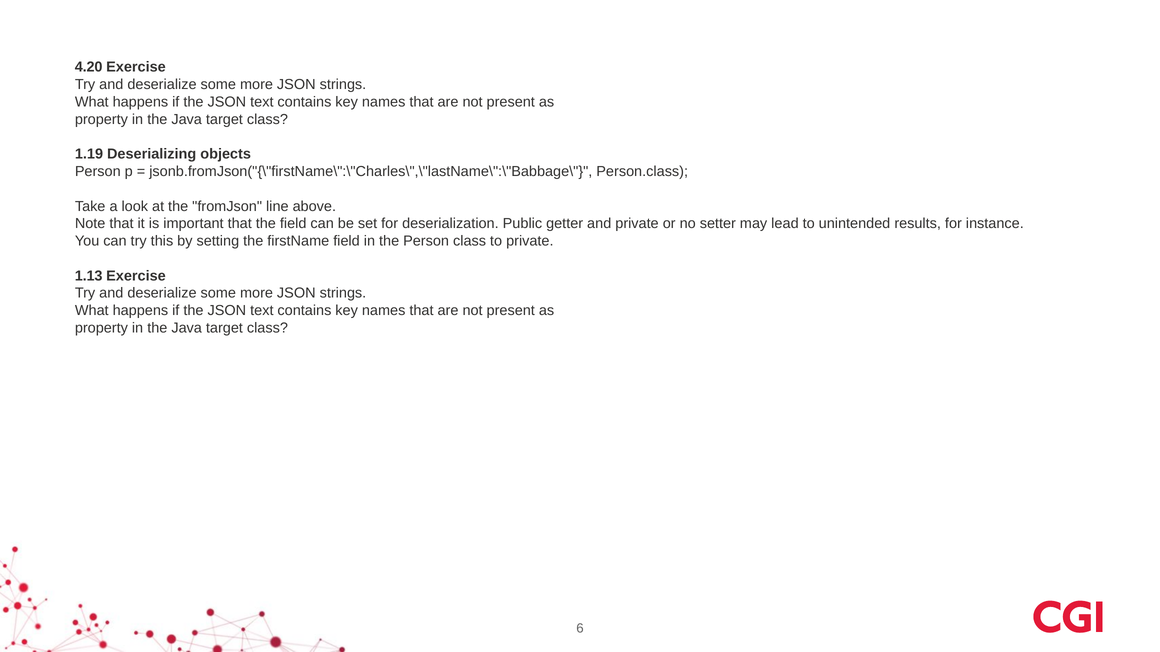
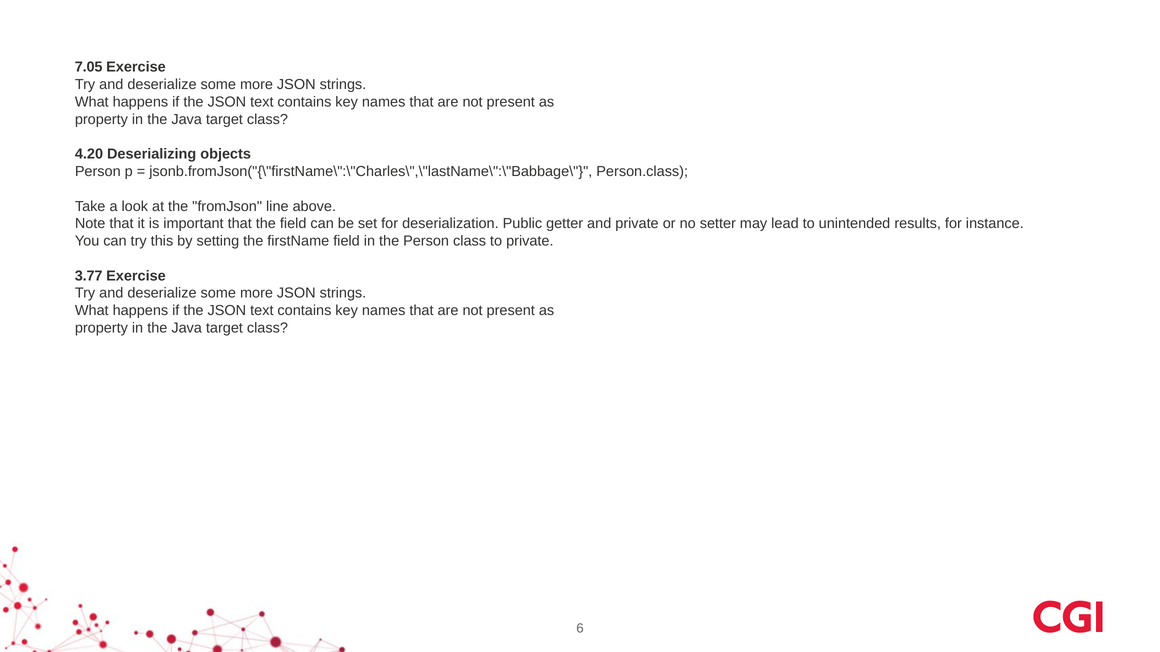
4.20: 4.20 -> 7.05 (89, 67)
1.19: 1.19 -> 4.20 (89, 154)
1.13: 1.13 -> 3.77 (89, 276)
